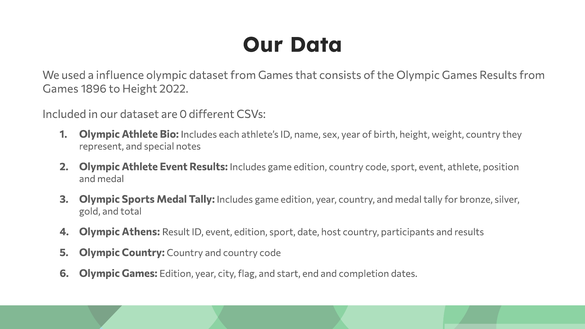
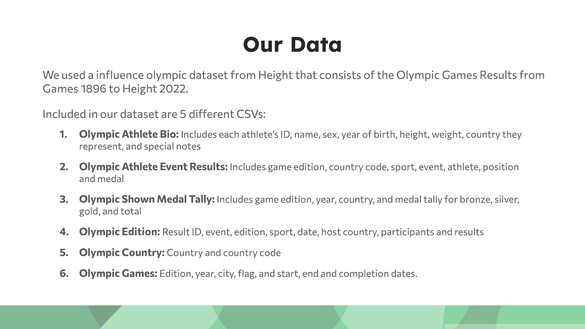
dataset from Games: Games -> Height (276, 75)
are 0: 0 -> 5 (183, 114)
Sports: Sports -> Shown (138, 199)
Olympic Athens: Athens -> Edition (141, 232)
